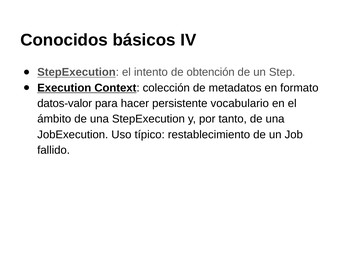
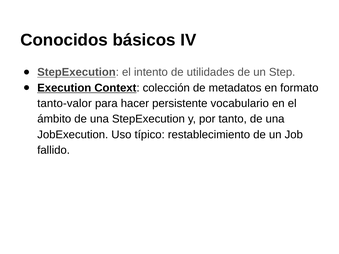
obtención: obtención -> utilidades (211, 72)
datos-valor: datos-valor -> tanto-valor (65, 103)
